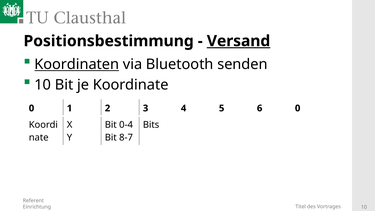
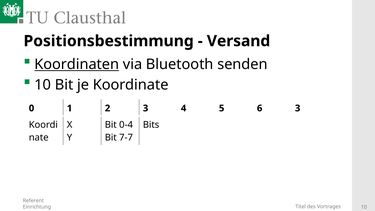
Versand underline: present -> none (239, 41)
6 0: 0 -> 3 (298, 108)
8-7: 8-7 -> 7-7 (126, 138)
